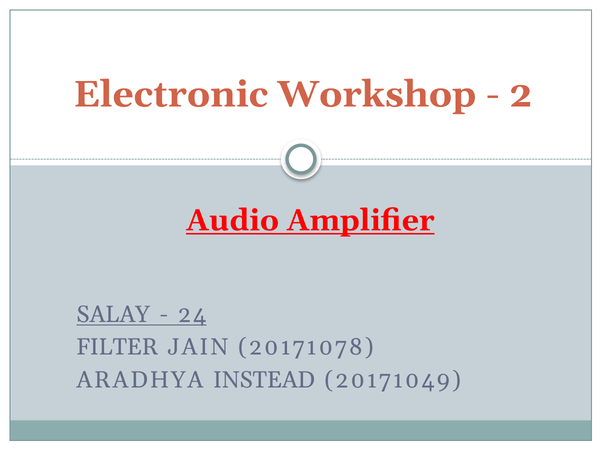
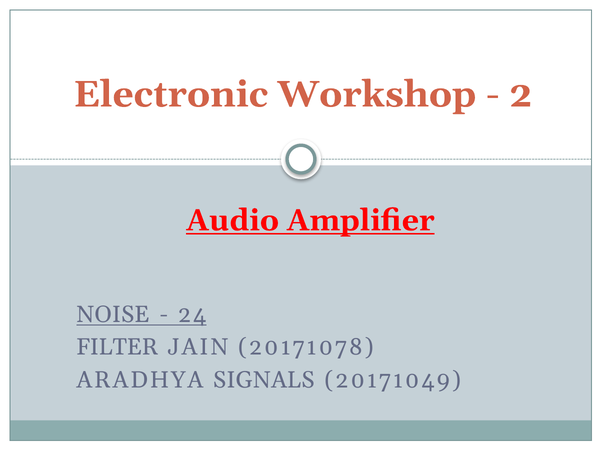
SALAY: SALAY -> NOISE (113, 315)
INSTEAD: INSTEAD -> SIGNALS (264, 380)
